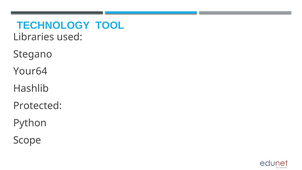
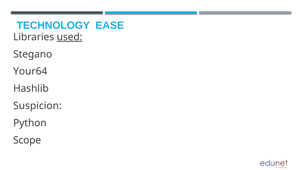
TOOL: TOOL -> EASE (110, 25)
used underline: none -> present (70, 37)
Protected: Protected -> Suspicion (37, 106)
